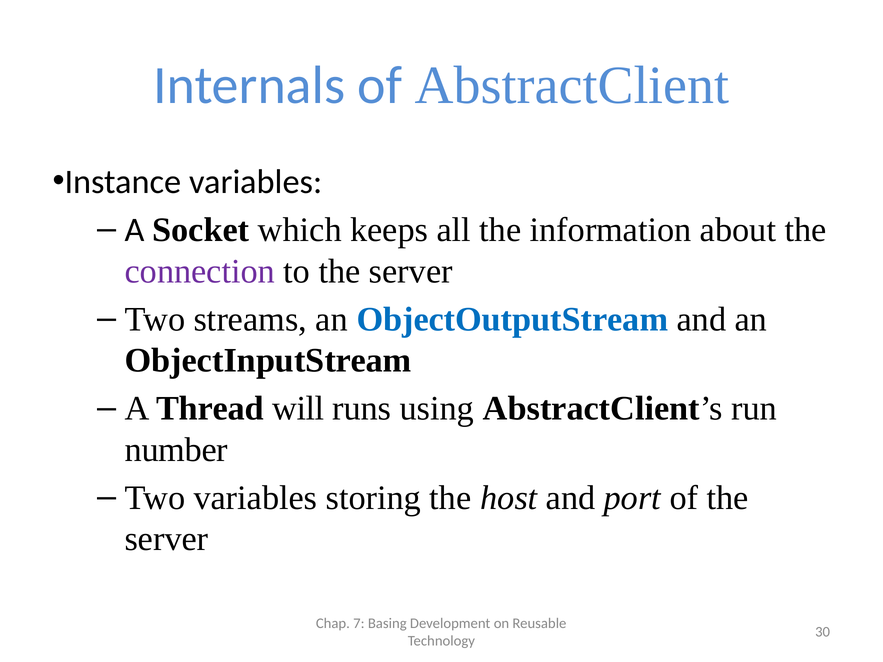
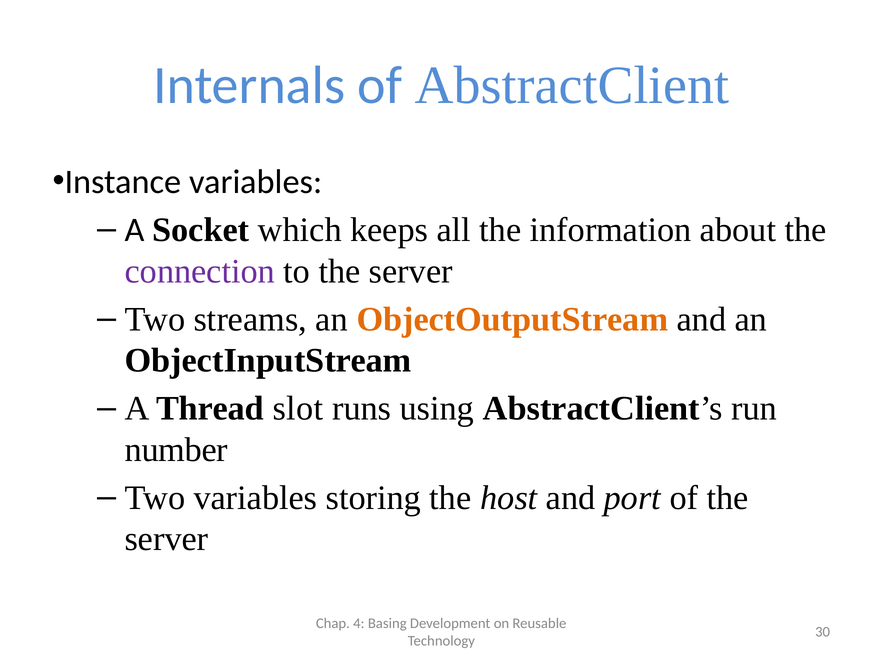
ObjectOutputStream colour: blue -> orange (512, 319)
will: will -> slot (298, 409)
7: 7 -> 4 (359, 624)
